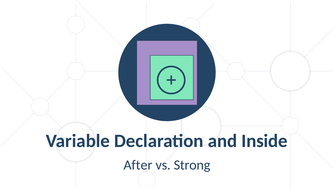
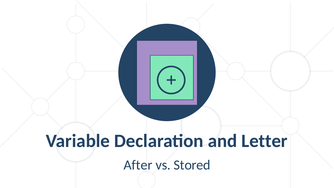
Inside: Inside -> Letter (265, 141)
Strong: Strong -> Stored (192, 165)
